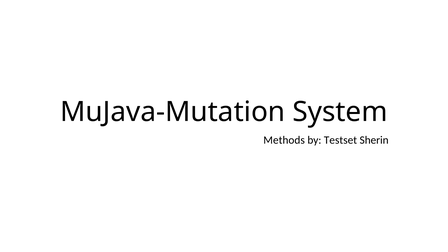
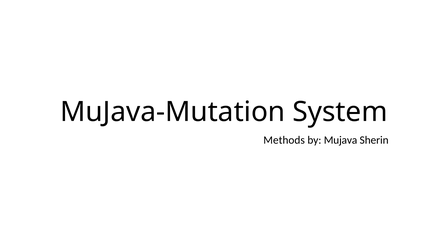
Testset: Testset -> Mujava (341, 140)
